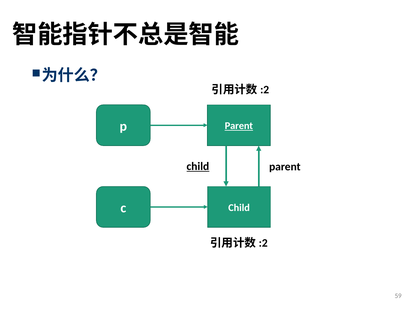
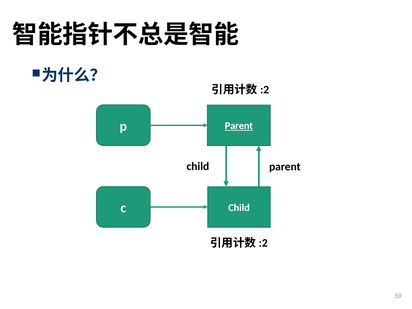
child underline: present -> none (198, 166)
